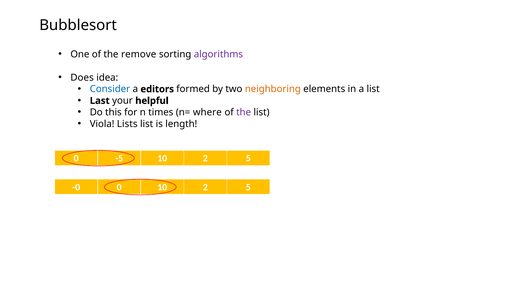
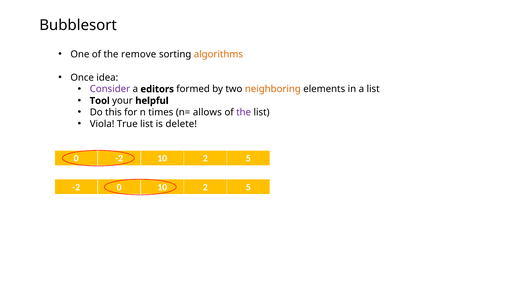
algorithms colour: purple -> orange (218, 54)
Does: Does -> Once (82, 77)
Consider colour: blue -> purple (110, 89)
Last: Last -> Tool (100, 101)
where: where -> allows (207, 112)
Lists: Lists -> True (127, 124)
length: length -> delete (181, 124)
0 -5: -5 -> -2 (119, 158)
-0: -0 -> -2 (76, 187)
